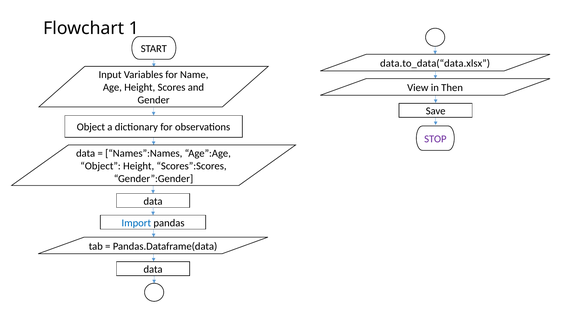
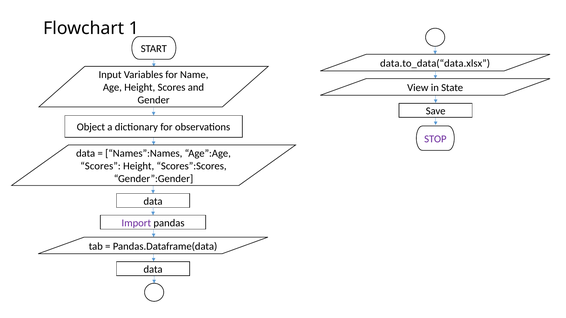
Then: Then -> State (452, 88)
Object: Object -> Scores (101, 166)
Import colour: blue -> purple (136, 223)
